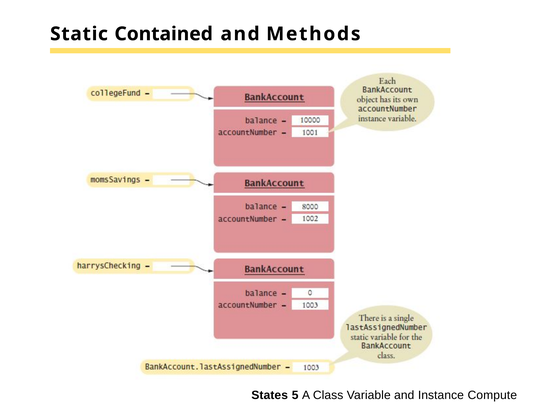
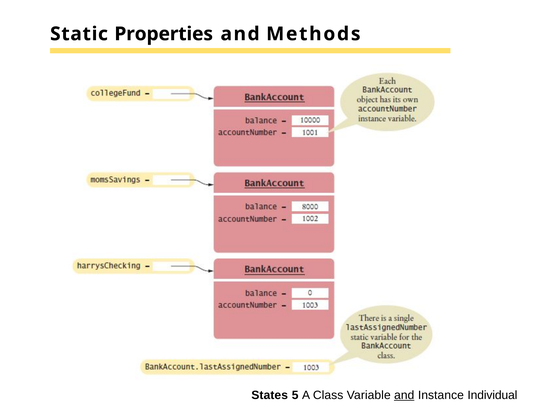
Contained: Contained -> Properties (164, 34)
and underline: none -> present (404, 395)
Compute: Compute -> Individual (492, 395)
